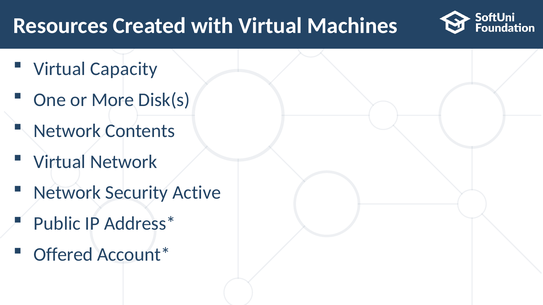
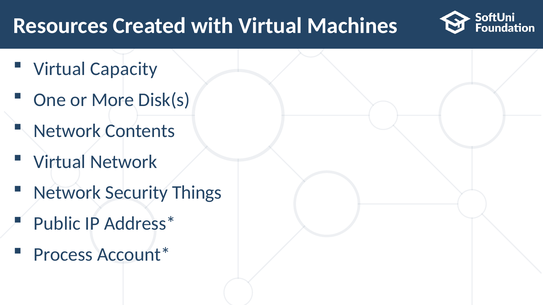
Active: Active -> Things (197, 193)
Offered: Offered -> Process (63, 255)
